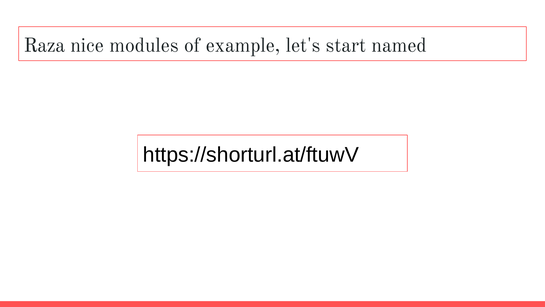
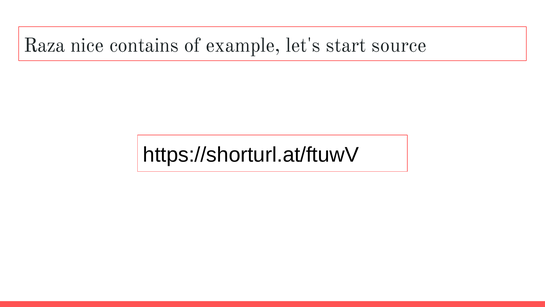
modules: modules -> contains (144, 45)
named: named -> source (399, 45)
